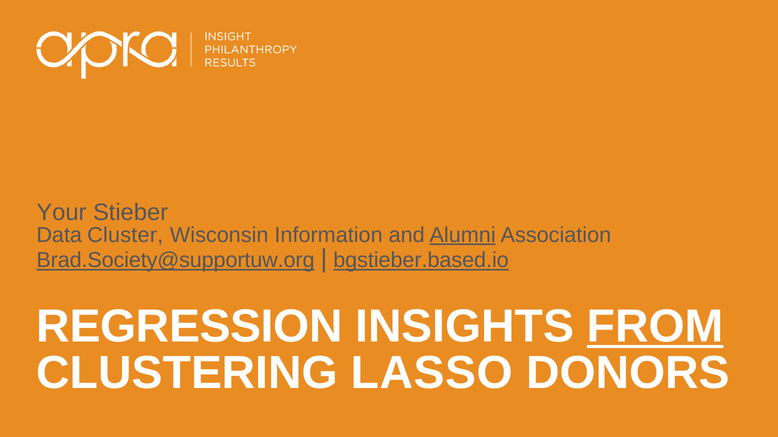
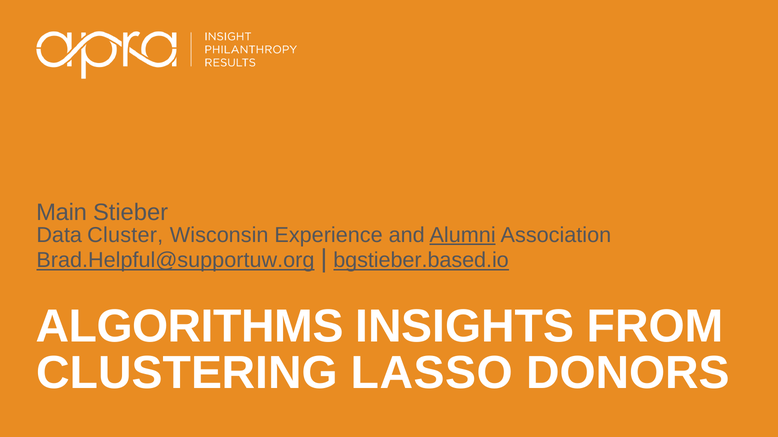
Your: Your -> Main (62, 213)
Information: Information -> Experience (329, 235)
Brad.Society@supportuw.org: Brad.Society@supportuw.org -> Brad.Helpful@supportuw.org (175, 261)
REGRESSION: REGRESSION -> ALGORITHMS (190, 327)
FROM underline: present -> none (655, 327)
